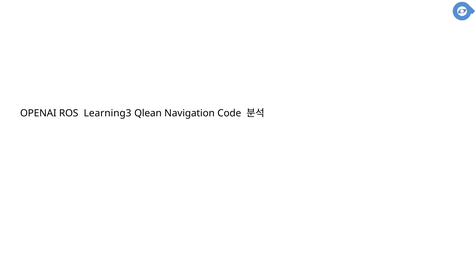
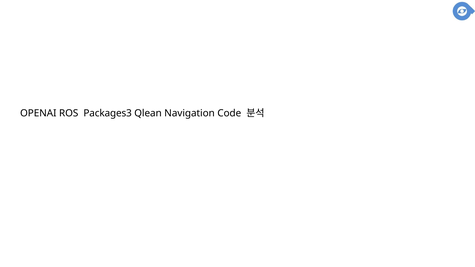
Learning3: Learning3 -> Packages3 (108, 113)
